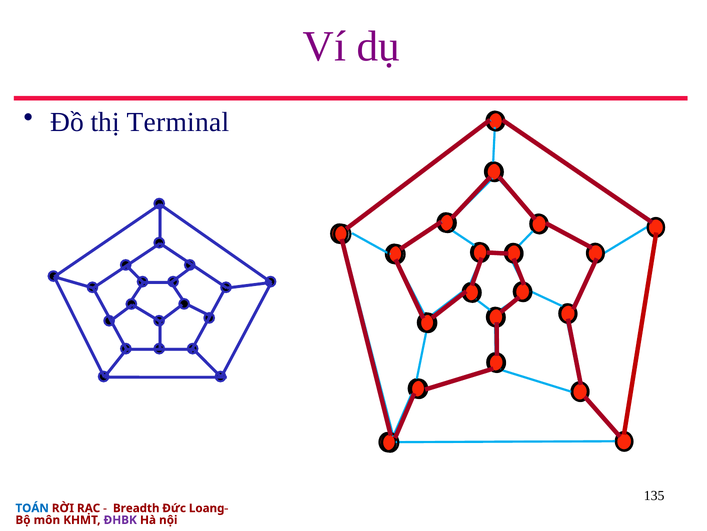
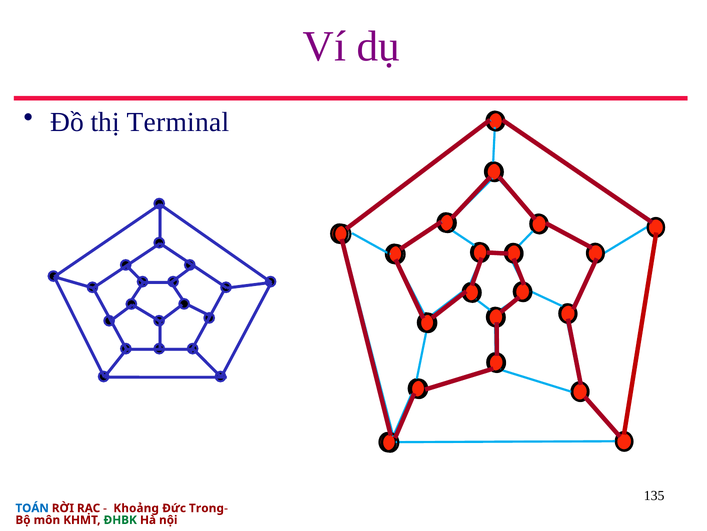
Breadth: Breadth -> Khoảng (136, 508)
Loang-: Loang- -> Trong- (208, 508)
ĐHBK colour: purple -> green (120, 519)
